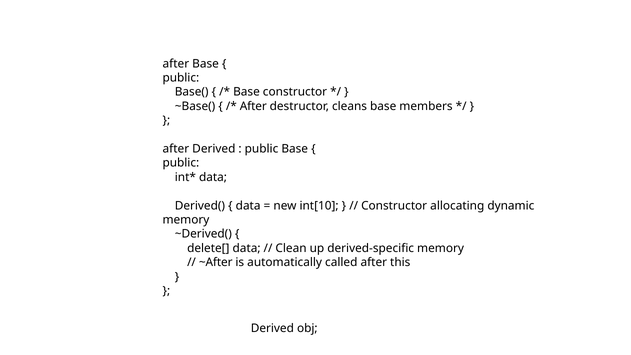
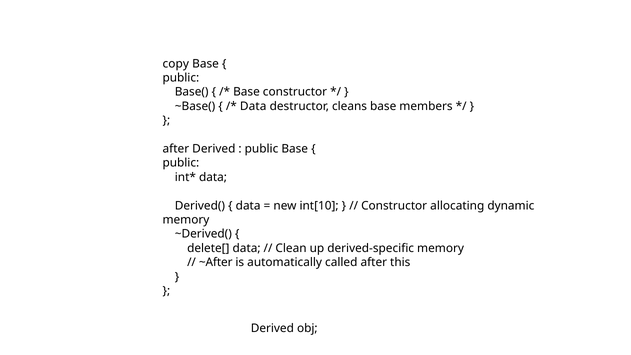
after: after -> copy (176, 64)
After: After -> Data (253, 106)
